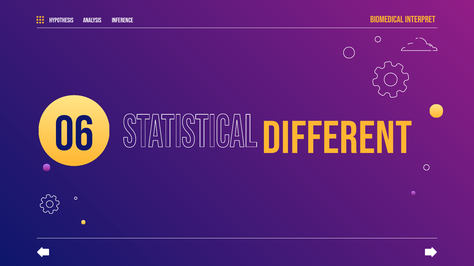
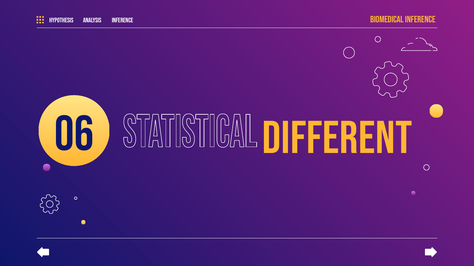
Biomedical Interpret: Interpret -> Inference (420, 19)
